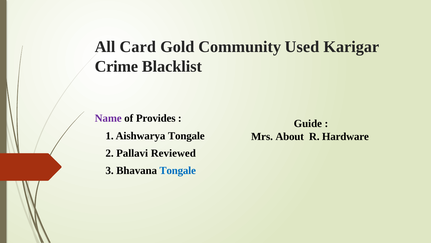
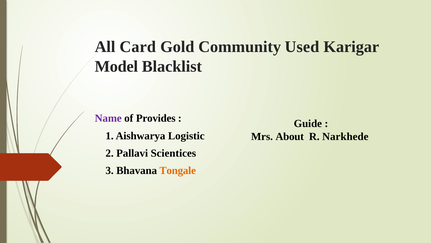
Crime: Crime -> Model (116, 66)
Aishwarya Tongale: Tongale -> Logistic (186, 135)
Hardware: Hardware -> Narkhede (345, 136)
Reviewed: Reviewed -> Scientices (173, 153)
Tongale colour: blue -> orange (178, 170)
